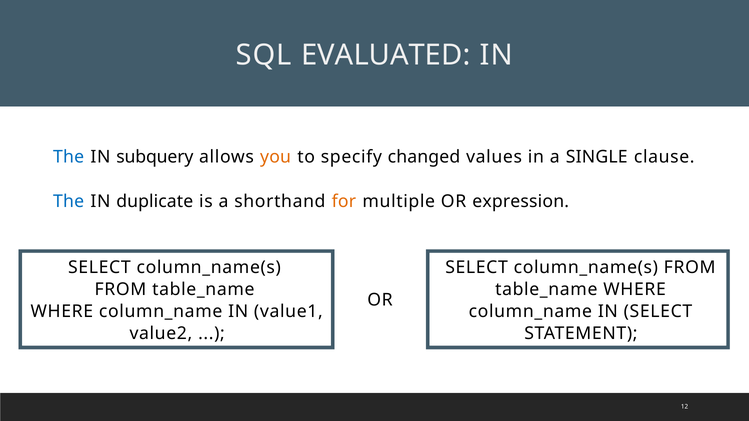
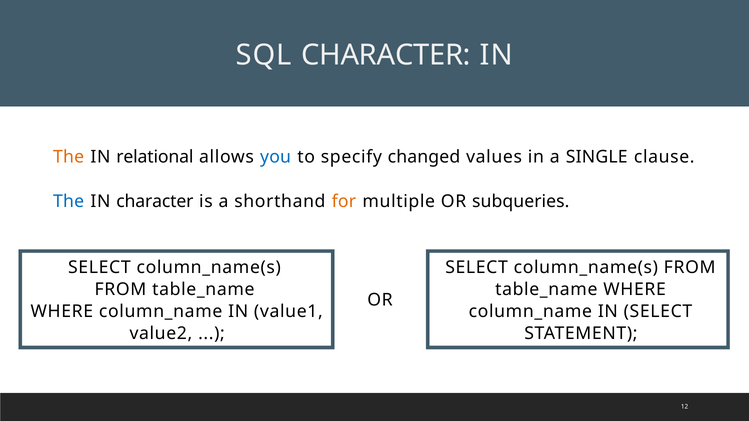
SQL EVALUATED: EVALUATED -> CHARACTER (386, 55)
The colour: blue -> orange (69, 157)
subquery: subquery -> relational (155, 157)
you colour: orange -> blue (276, 157)
IN duplicate: duplicate -> character (155, 201)
expression: expression -> subqueries (521, 201)
